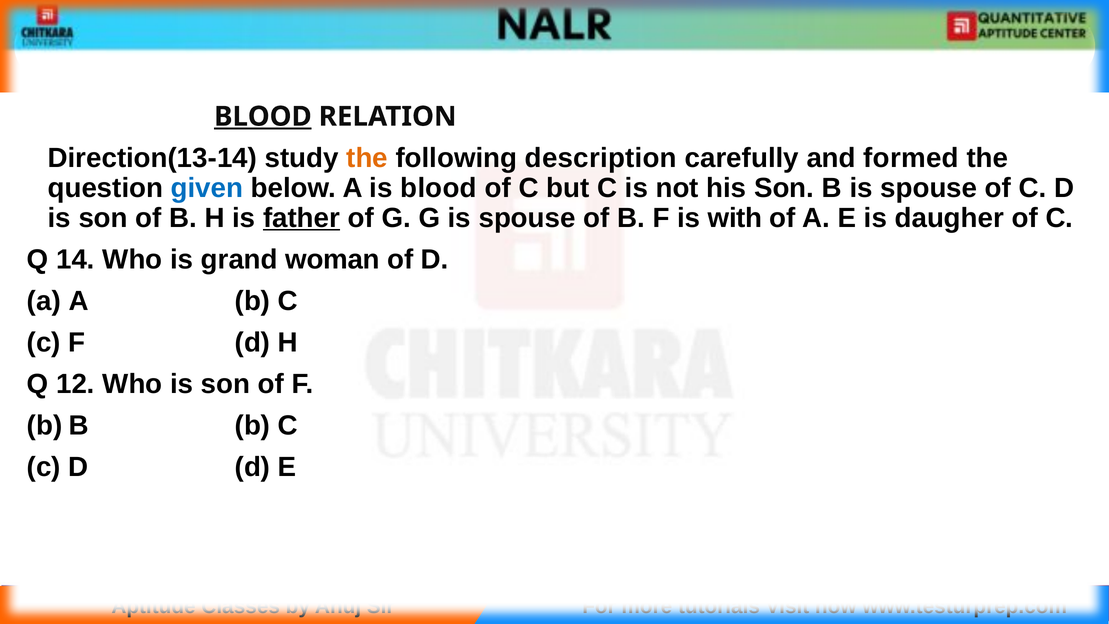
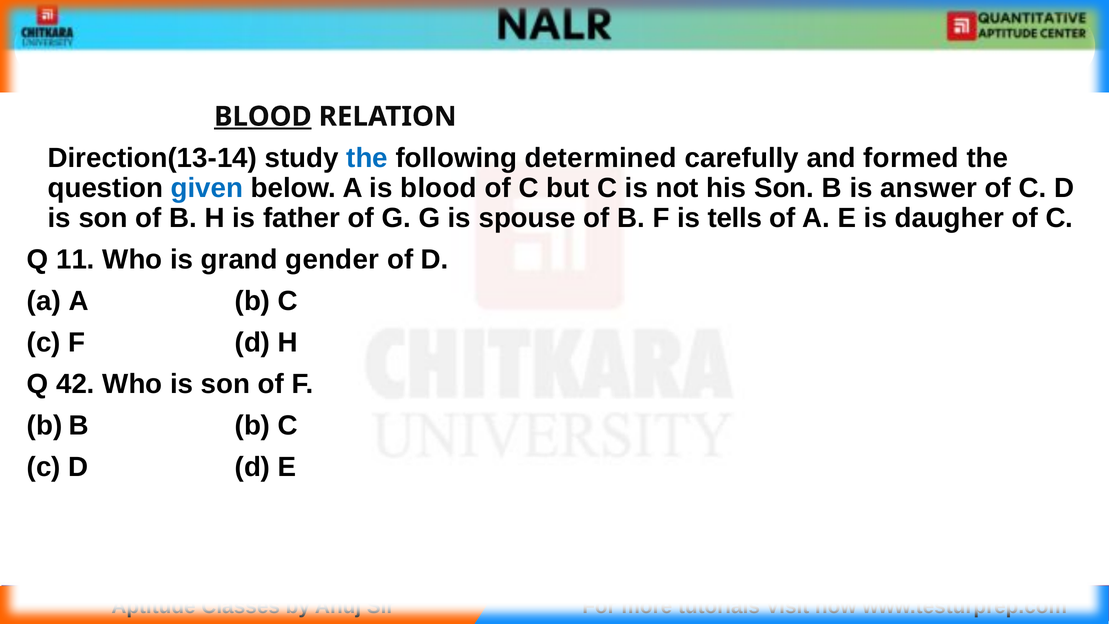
the colour: orange -> blue (367, 158)
description: description -> determined (601, 158)
B is spouse: spouse -> answer (929, 188)
father underline: present -> none (302, 218)
with: with -> tells (735, 218)
14: 14 -> 11 (75, 259)
woman: woman -> gender (332, 259)
12: 12 -> 42 (75, 384)
